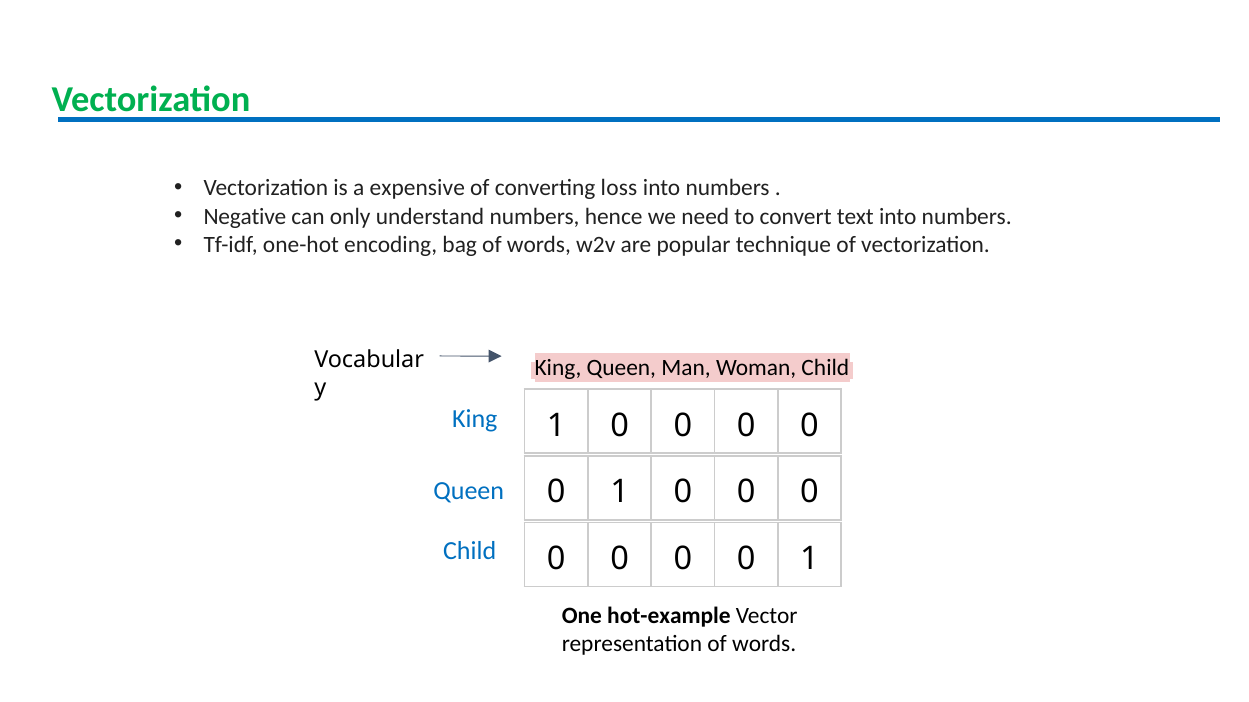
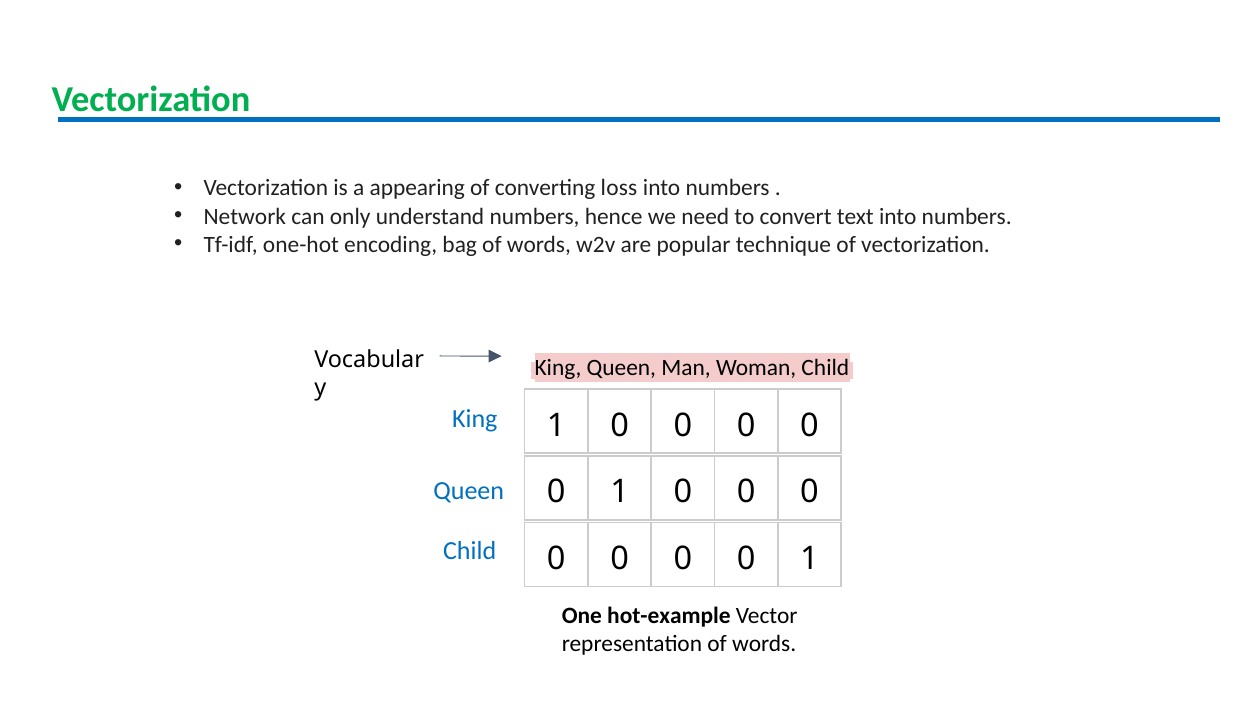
expensive: expensive -> appearing (417, 188)
Negative: Negative -> Network (245, 216)
